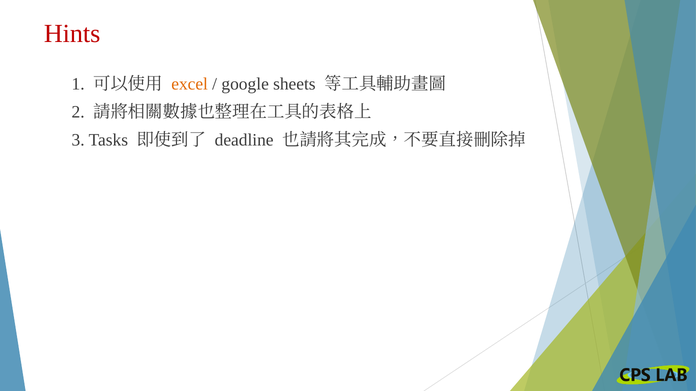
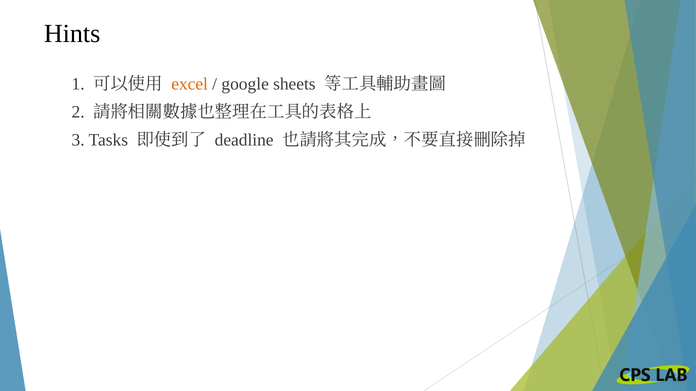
Hints colour: red -> black (72, 34)
